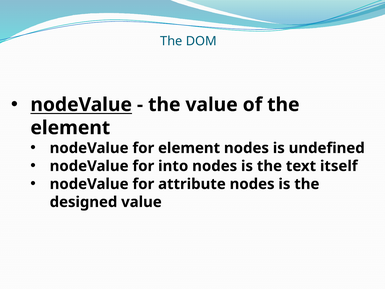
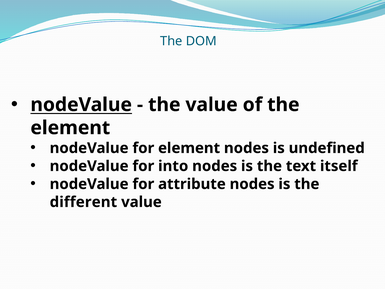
designed: designed -> different (83, 202)
